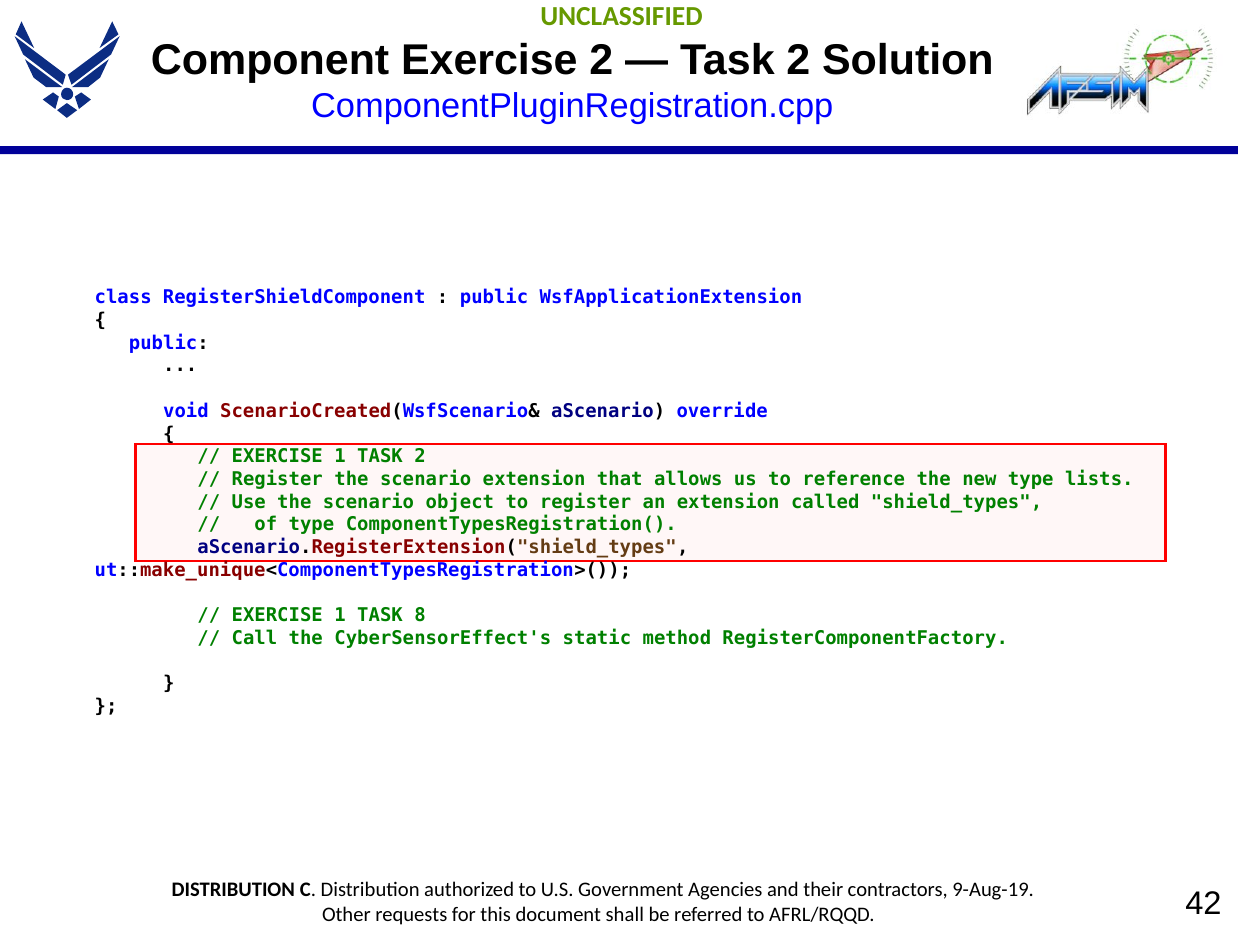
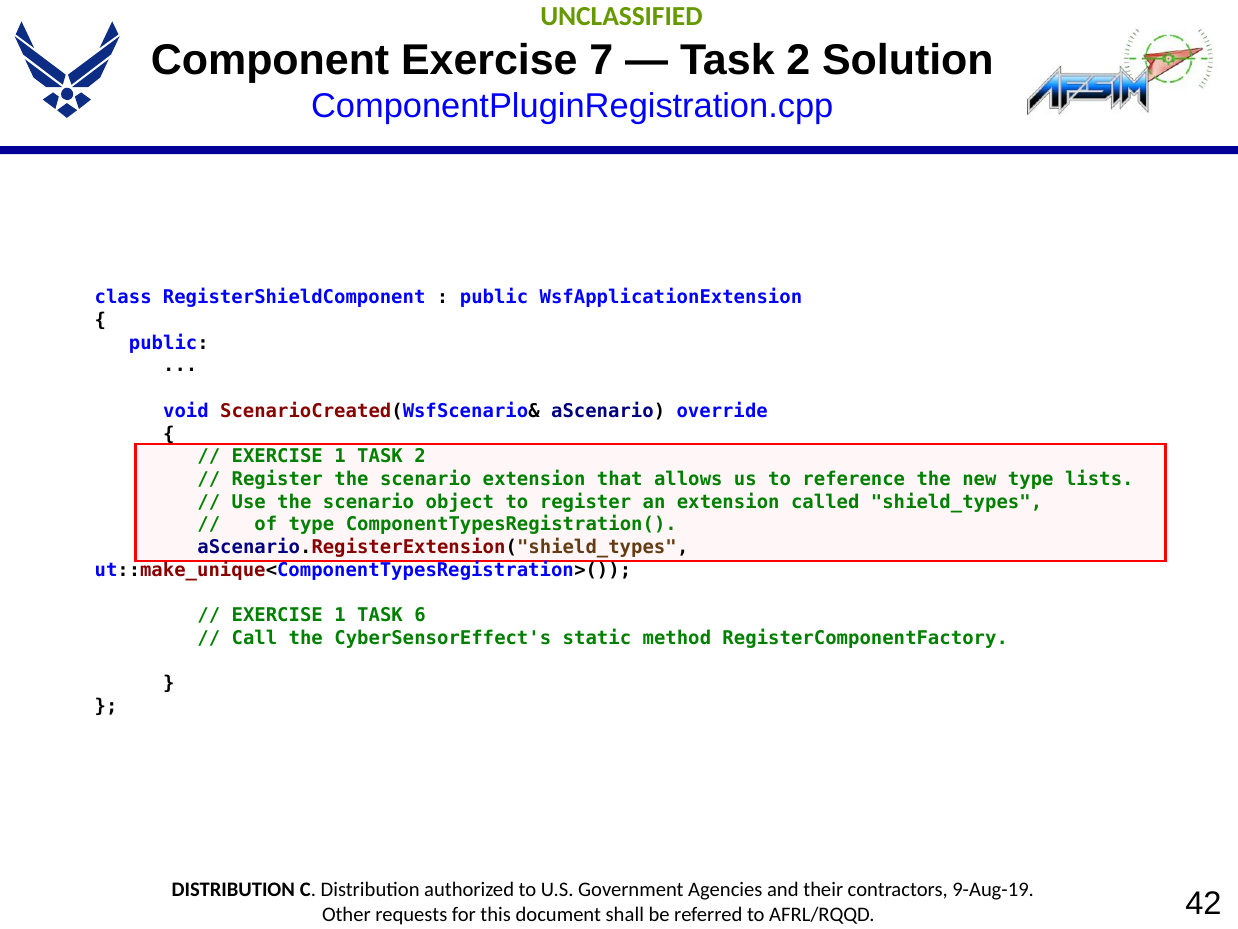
Exercise 2: 2 -> 7 (601, 60)
8: 8 -> 6 (420, 615)
